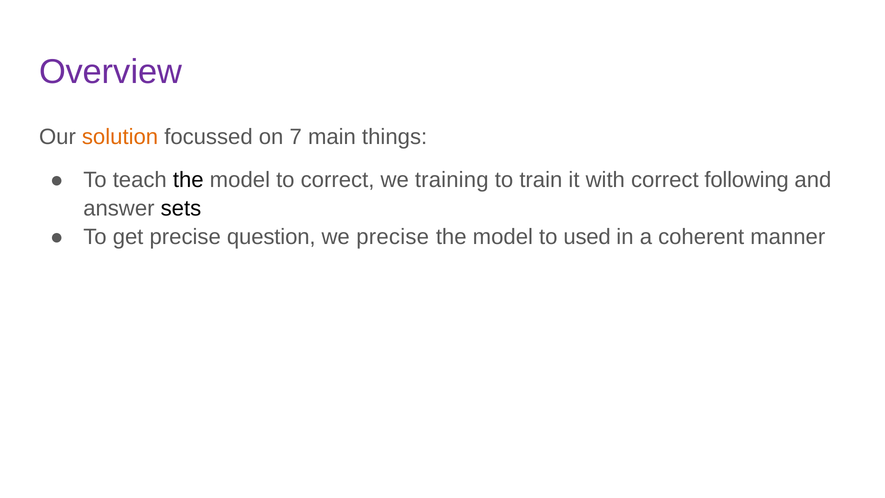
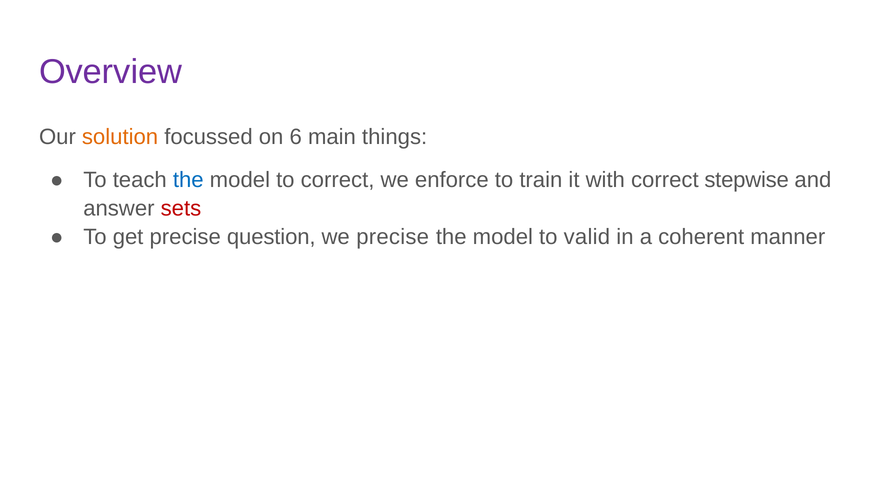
7: 7 -> 6 (296, 137)
the colour: black -> blue (188, 180)
training: training -> enforce (452, 180)
following: following -> stepwise (747, 180)
sets colour: black -> red (181, 209)
used: used -> valid (587, 237)
